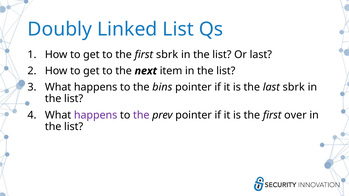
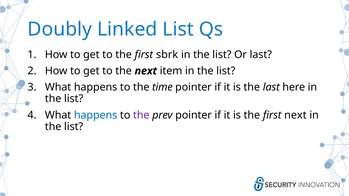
bins: bins -> time (162, 87)
last sbrk: sbrk -> here (294, 87)
happens colour: purple -> blue (96, 115)
first over: over -> next (295, 115)
